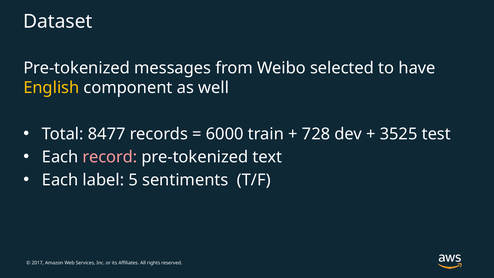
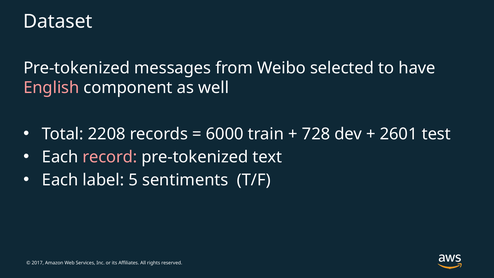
English colour: yellow -> pink (51, 88)
8477: 8477 -> 2208 (107, 134)
3525: 3525 -> 2601 (399, 134)
